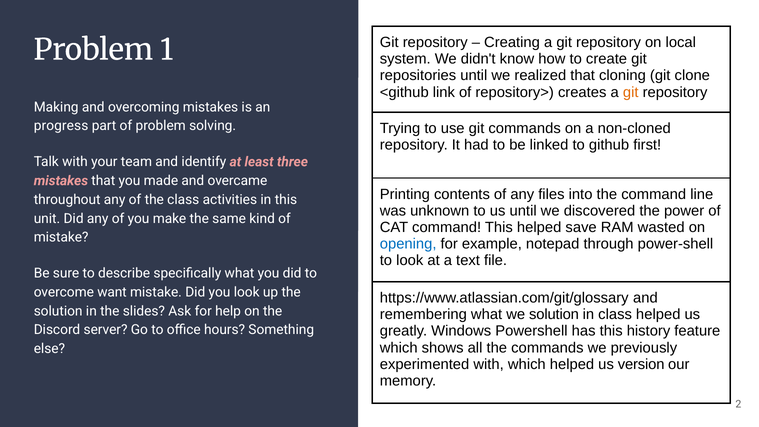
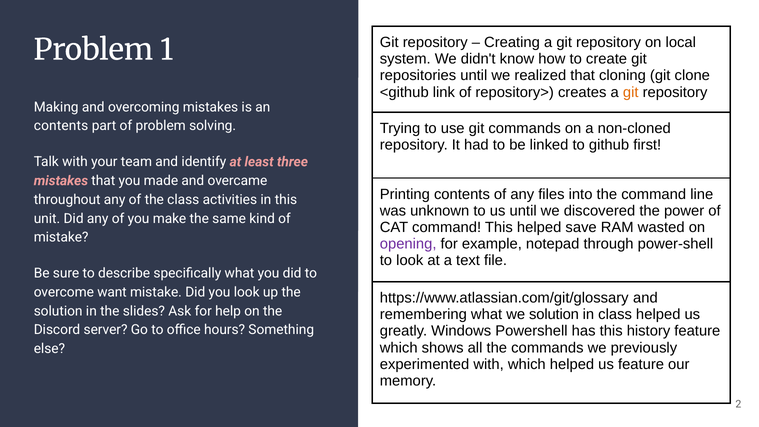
progress: progress -> contents (61, 126)
opening colour: blue -> purple (408, 244)
us version: version -> feature (641, 364)
